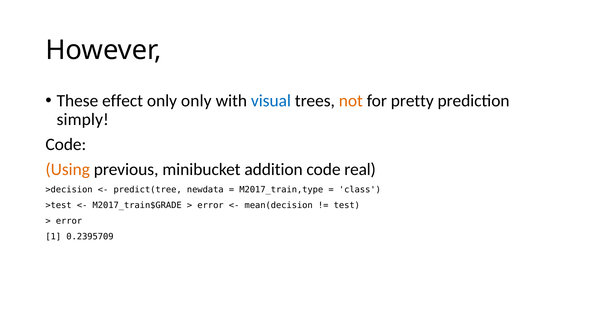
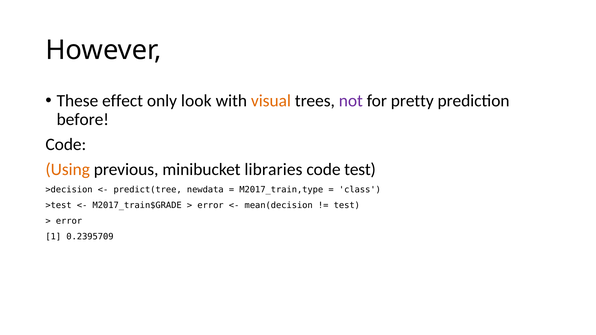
only only: only -> look (196, 101)
visual colour: blue -> orange (271, 101)
not colour: orange -> purple (351, 101)
simply: simply -> before (83, 120)
addition: addition -> libraries (273, 170)
code real: real -> test (360, 170)
